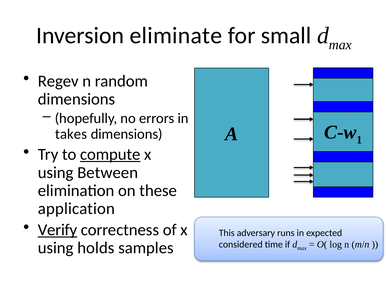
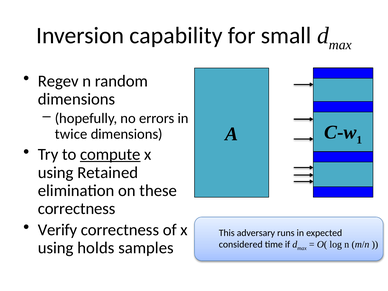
eliminate: eliminate -> capability (176, 36)
takes: takes -> twice (71, 134)
Between: Between -> Retained (108, 172)
application: application -> correctness (77, 209)
Verify underline: present -> none (58, 230)
